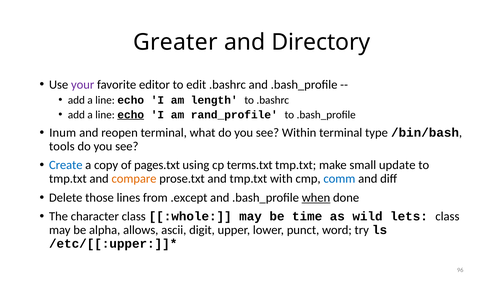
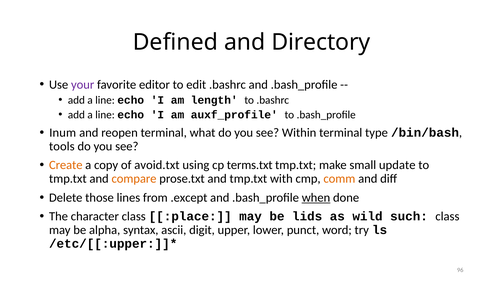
Greater: Greater -> Defined (175, 42)
echo underline: present -> none (131, 115)
rand_profile: rand_profile -> auxf_profile (234, 115)
Create colour: blue -> orange (66, 165)
pages.txt: pages.txt -> avoid.txt (157, 165)
comm colour: blue -> orange (339, 179)
:whole: :whole -> :place (190, 216)
time: time -> lids (307, 216)
lets: lets -> such (409, 216)
allows: allows -> syntax (141, 230)
